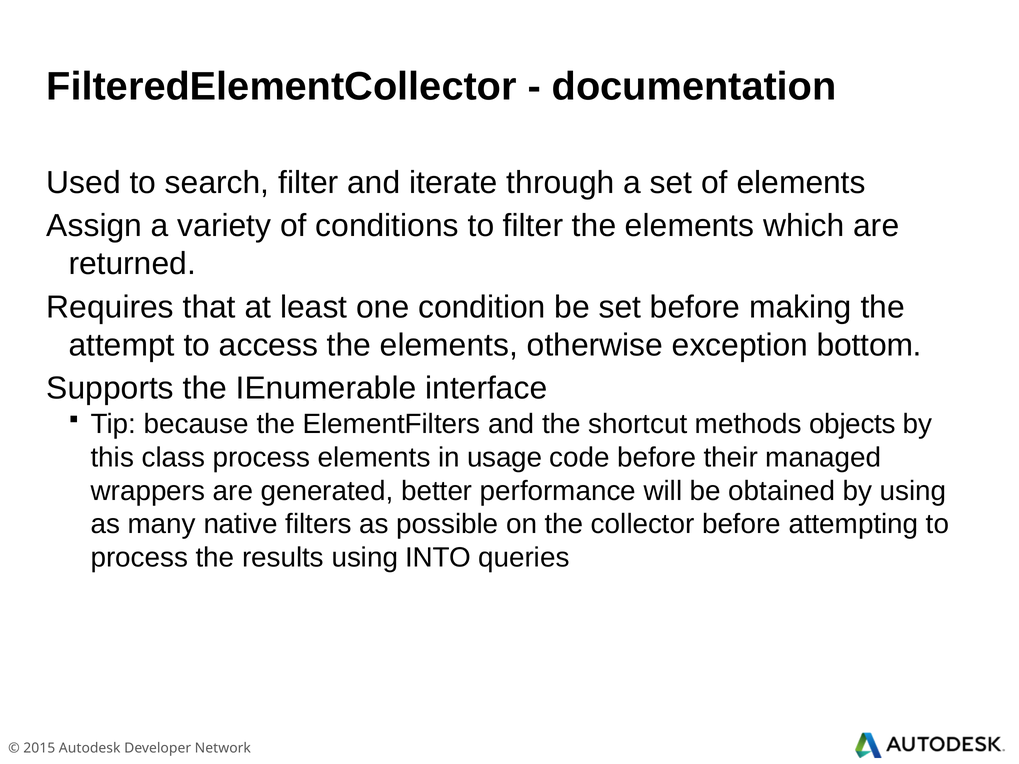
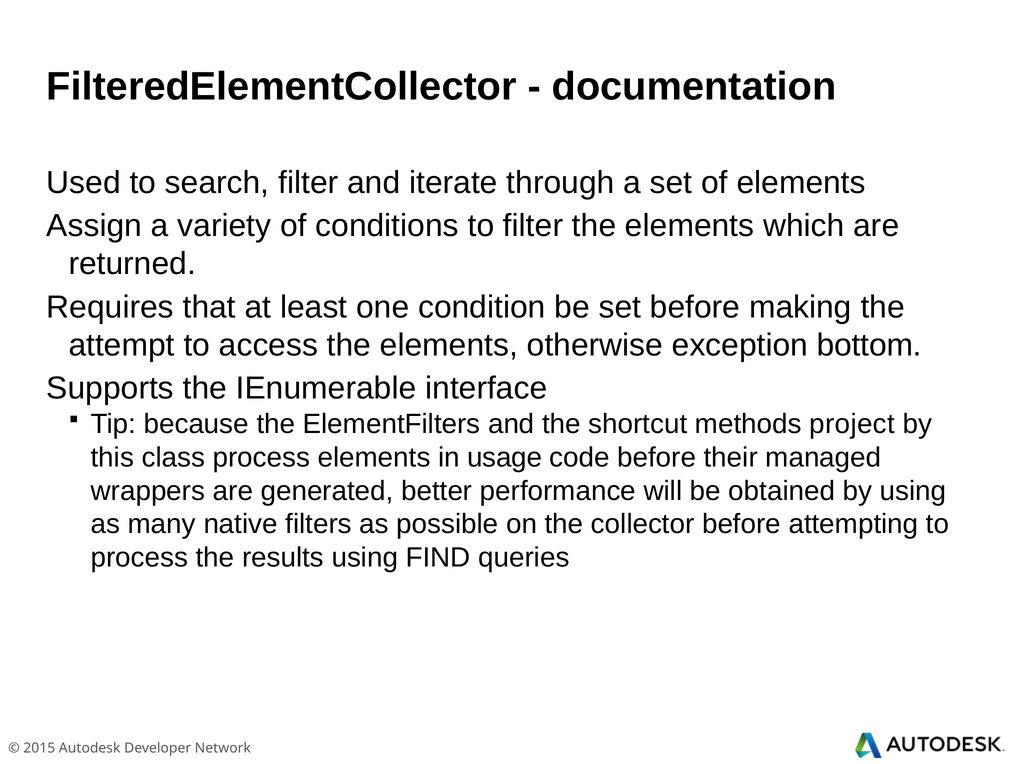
objects: objects -> project (852, 424)
INTO: INTO -> FIND (438, 558)
